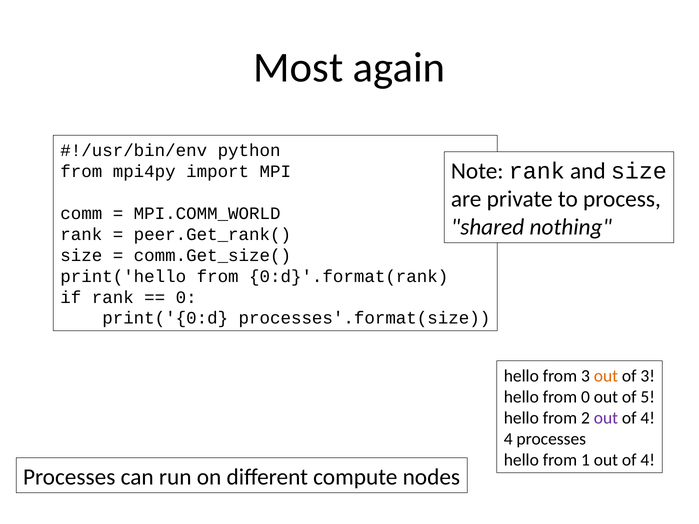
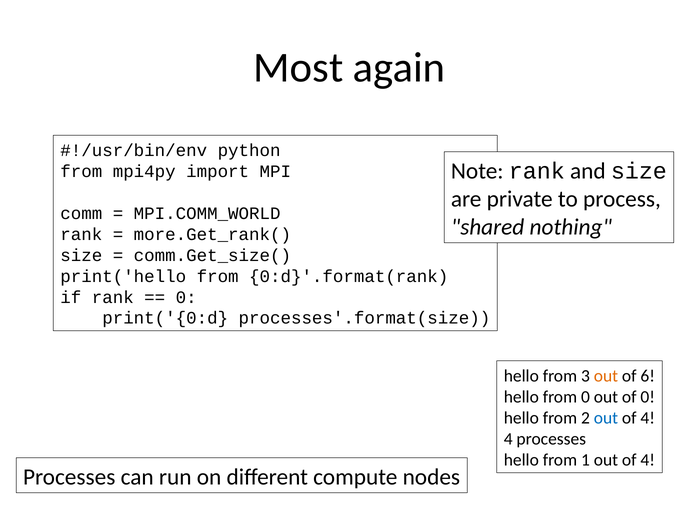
peer.Get_rank(: peer.Get_rank( -> more.Get_rank( (212, 235)
of 3: 3 -> 6 (648, 376)
of 5: 5 -> 0 (648, 397)
out colour: purple -> blue (606, 418)
